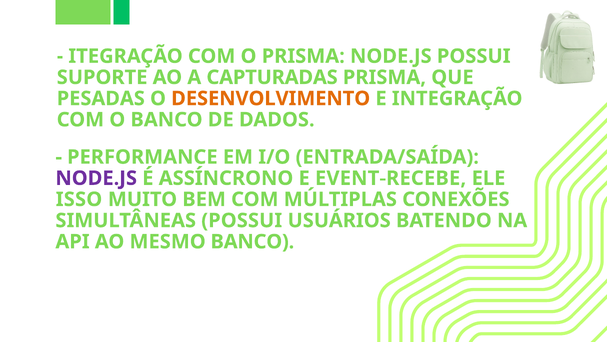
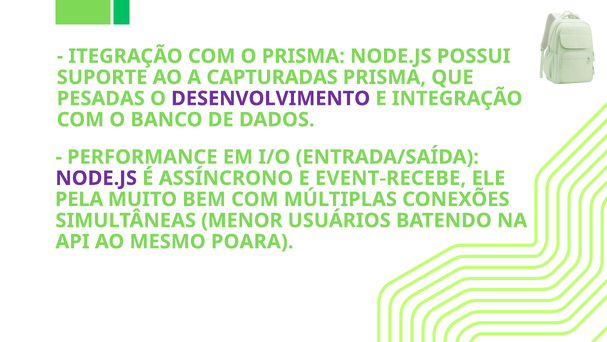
DESENVOLVIMENTO colour: orange -> purple (271, 98)
ISSO: ISSO -> PELA (79, 199)
SIMULTÂNEAS POSSUI: POSSUI -> MENOR (242, 220)
MESMO BANCO: BANCO -> POARA (252, 241)
